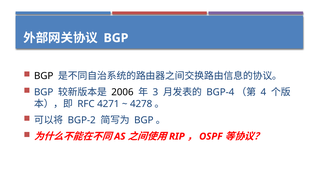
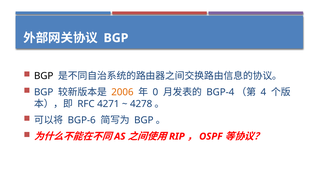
2006 colour: black -> orange (122, 92)
3: 3 -> 0 (155, 92)
BGP-2: BGP-2 -> BGP-6 (82, 120)
